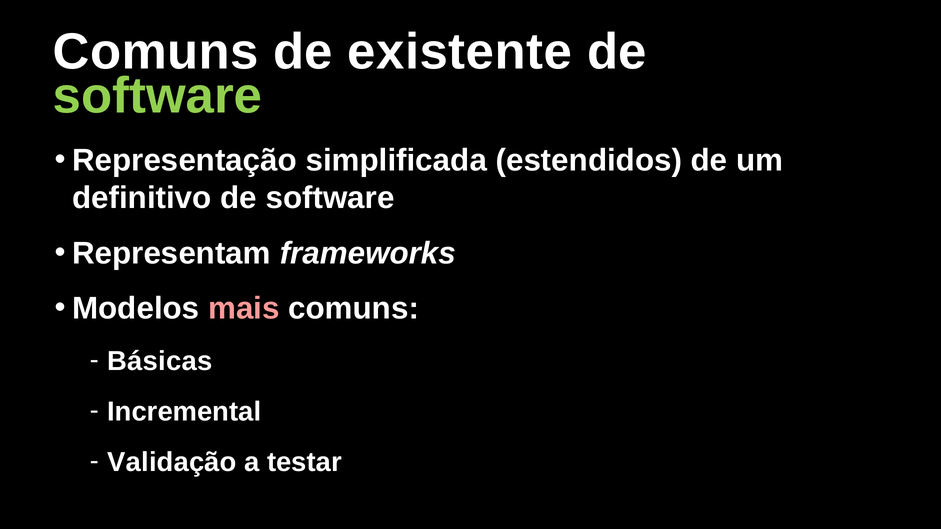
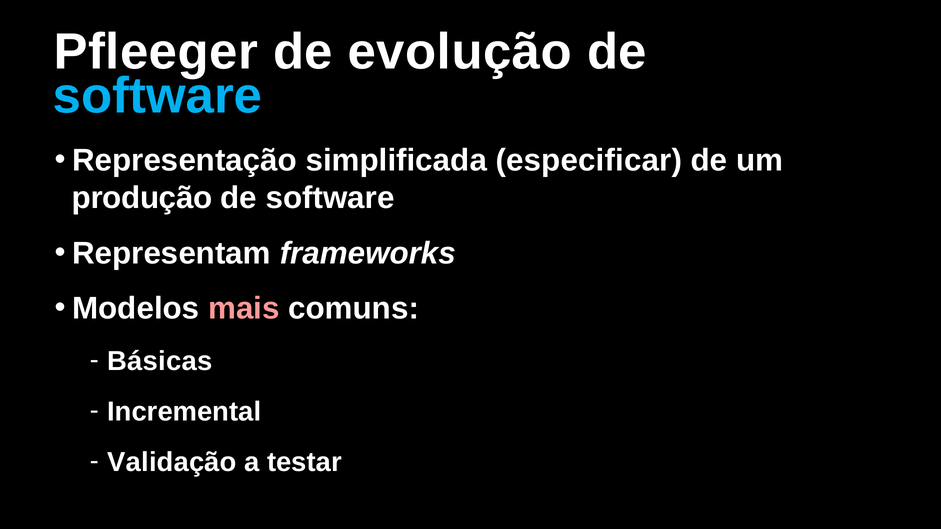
Comuns: Comuns -> Pfleeger (156, 52)
existente: existente -> evolução (460, 52)
software colour: light green -> light blue (157, 96)
estendidos: estendidos -> especificar (589, 160)
definitivo: definitivo -> produção (142, 198)
